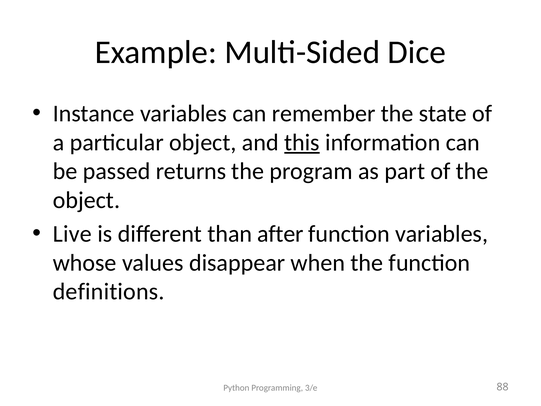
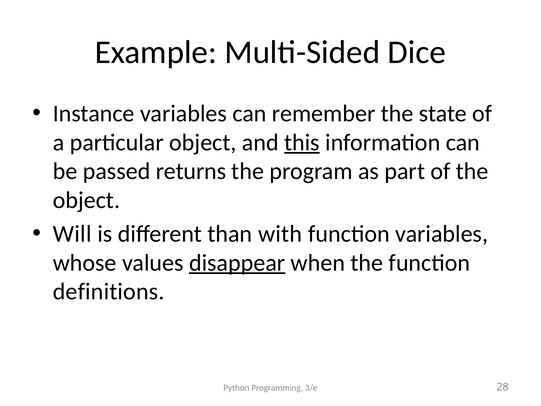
Live: Live -> Will (72, 234)
after: after -> with (280, 234)
disappear underline: none -> present (237, 263)
88: 88 -> 28 (503, 387)
